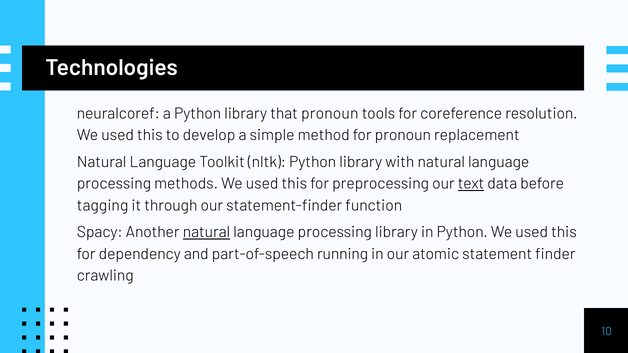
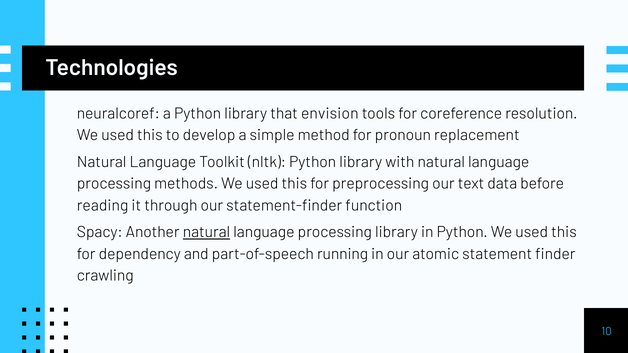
that pronoun: pronoun -> envision (330, 114)
text underline: present -> none (471, 184)
tagging: tagging -> reading (103, 206)
